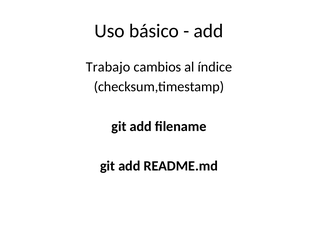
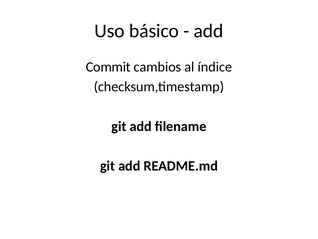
Trabajo: Trabajo -> Commit (108, 67)
